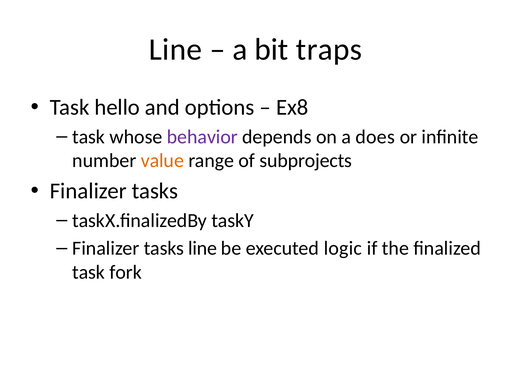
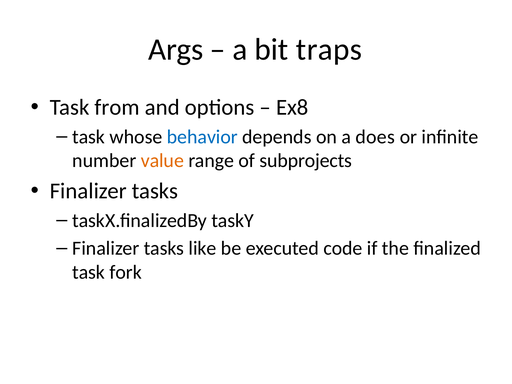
Line: Line -> Args (176, 50)
hello: hello -> from (117, 107)
behavior colour: purple -> blue (202, 137)
tasks line: line -> like (203, 248)
logic: logic -> code (343, 248)
